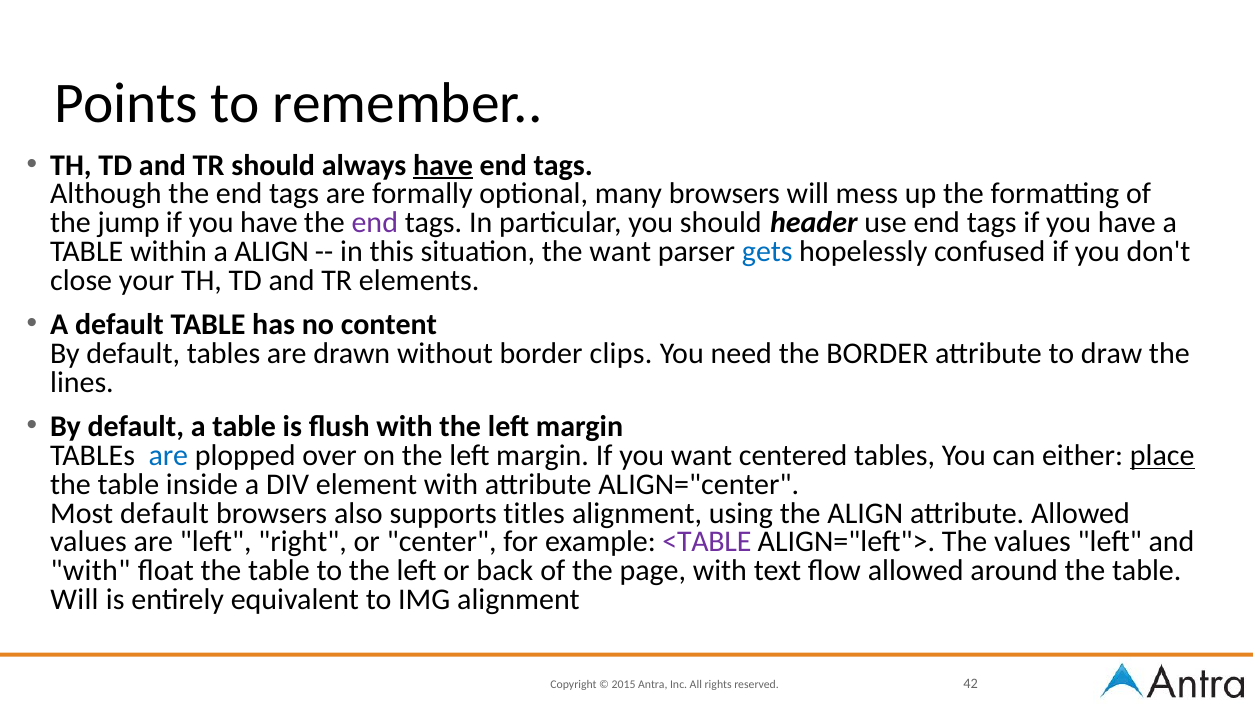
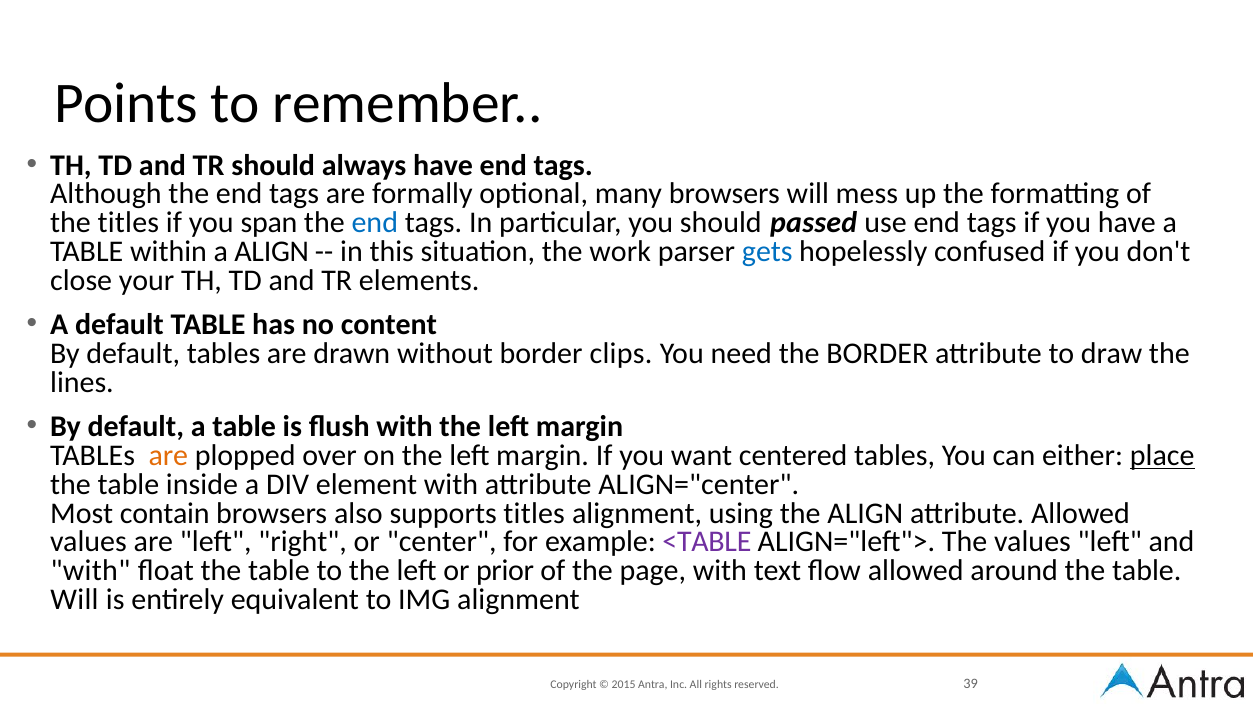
have underline: present -> none (443, 165)
the jump: jump -> titles (128, 223)
have: have -> span (269, 223)
end colour: purple -> blue (375, 223)
header: header -> passed (814, 223)
the want: want -> work (620, 251)
are colour: blue -> orange (168, 456)
Most default: default -> contain (165, 513)
back: back -> prior (505, 571)
42: 42 -> 39 (971, 684)
